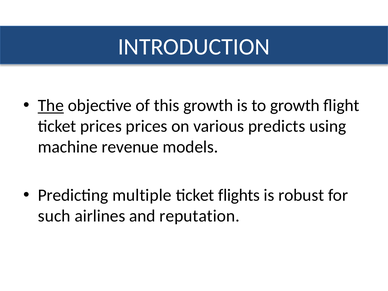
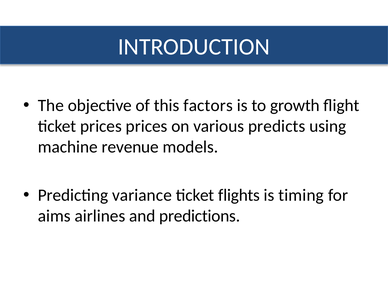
The underline: present -> none (51, 106)
this growth: growth -> factors (208, 106)
multiple: multiple -> variance (142, 195)
robust: robust -> timing (301, 195)
such: such -> aims (54, 216)
reputation: reputation -> predictions (200, 216)
